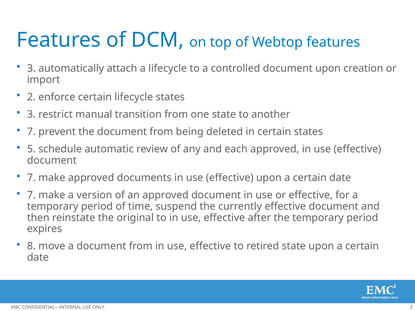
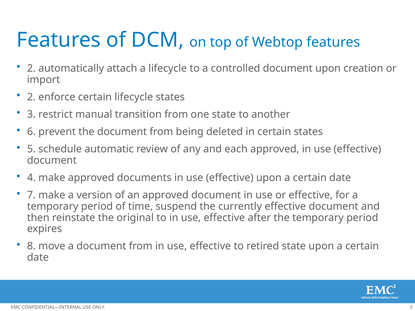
3: 3 -> 2 (31, 68)
7: 7 -> 6 (31, 132)
7: 7 -> 4 (31, 178)
